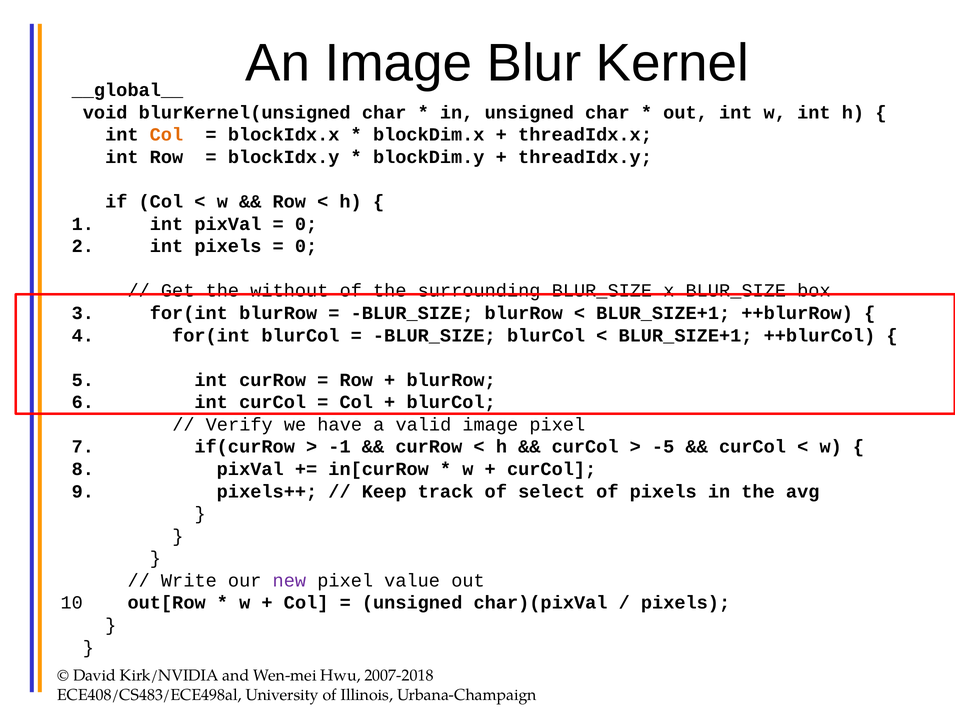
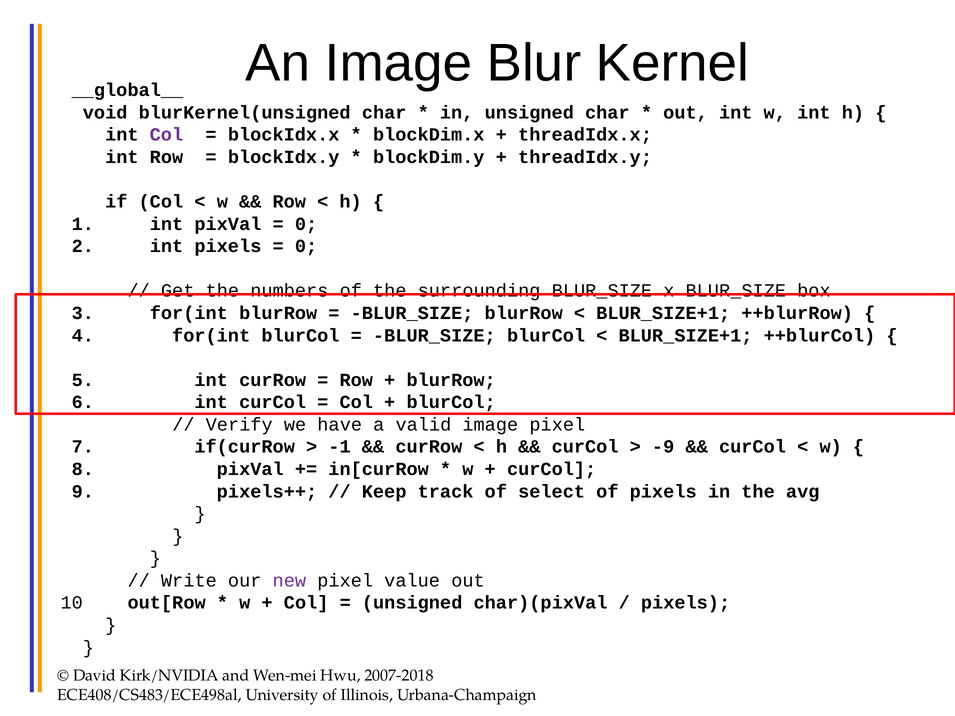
Col colour: orange -> purple (166, 135)
without: without -> numbers (289, 291)
-5: -5 -> -9 (663, 447)
